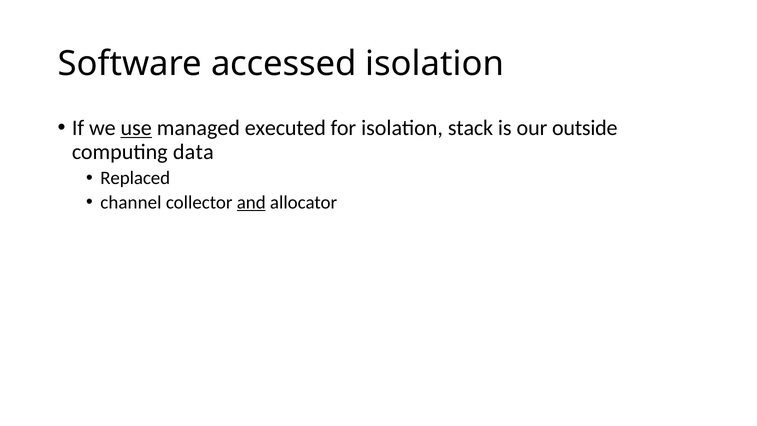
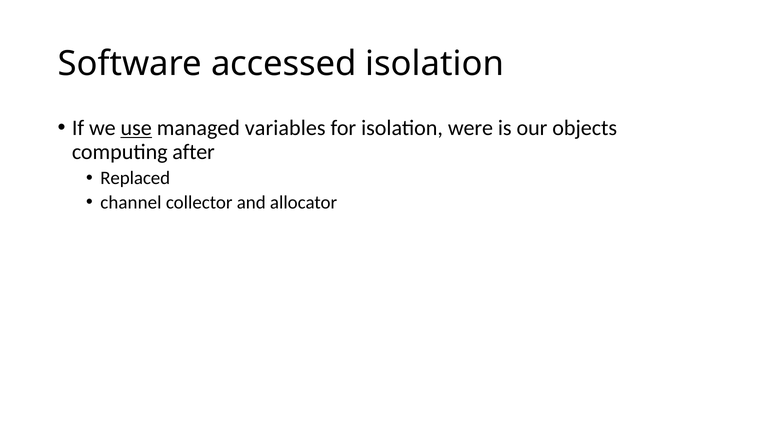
executed: executed -> variables (285, 128)
stack: stack -> were (470, 128)
outside: outside -> objects (585, 128)
data: data -> after (194, 152)
and underline: present -> none (251, 202)
